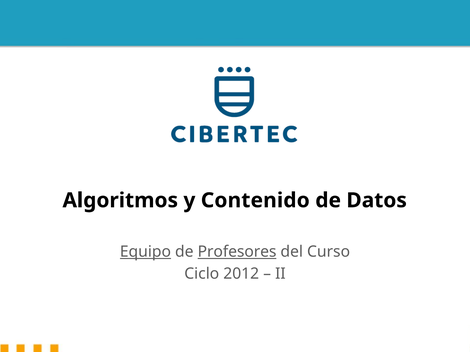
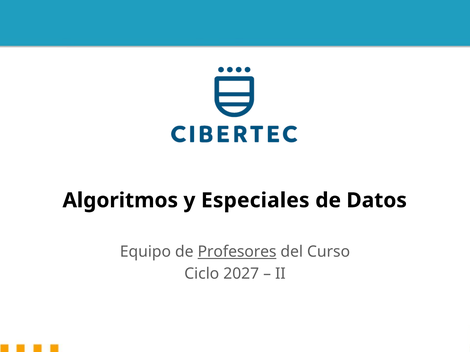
Contenido: Contenido -> Especiales (255, 201)
Equipo underline: present -> none (145, 252)
2012: 2012 -> 2027 (241, 274)
